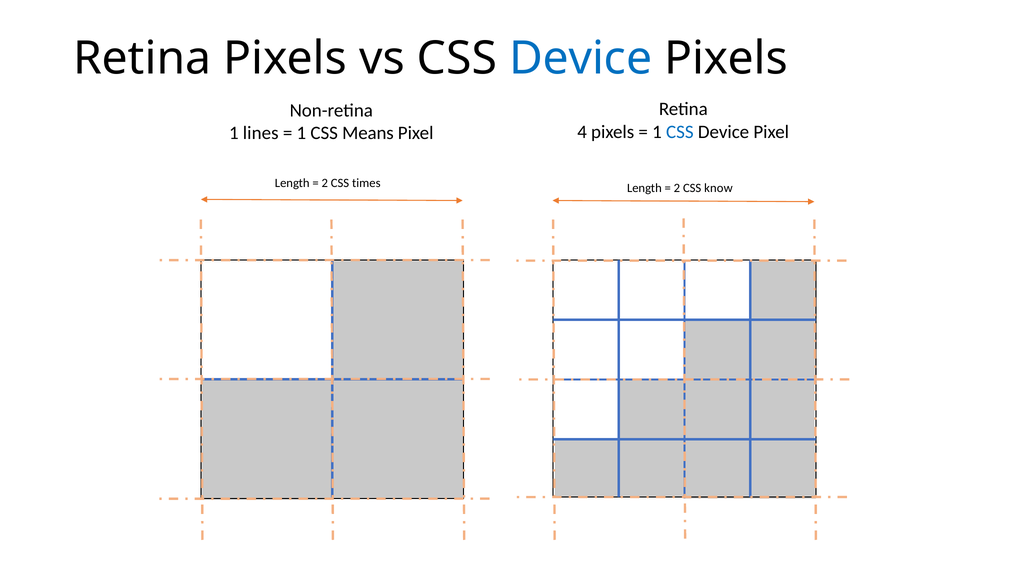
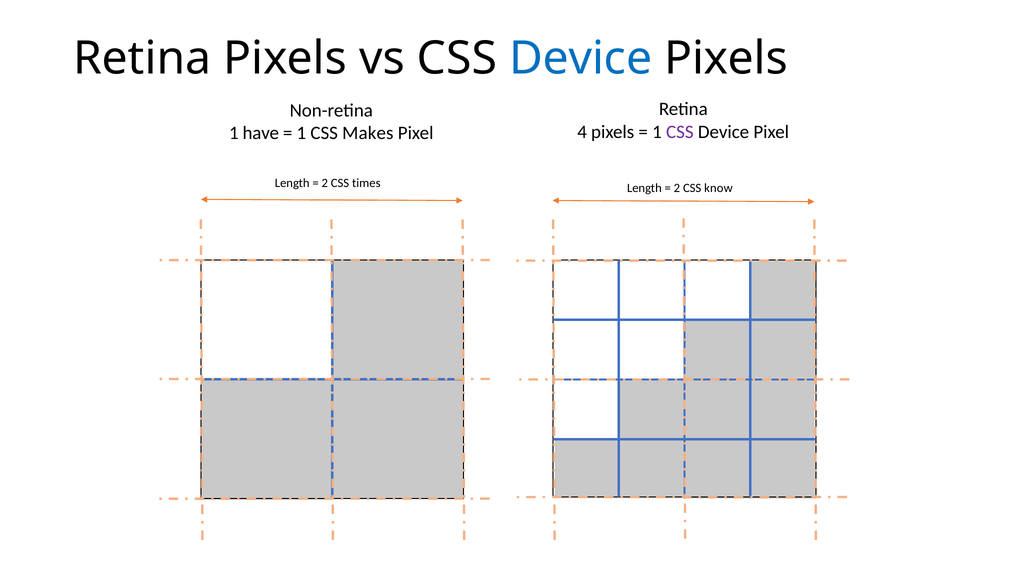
CSS colour: blue -> purple (680, 132)
lines: lines -> have (261, 133)
Means: Means -> Makes (368, 133)
